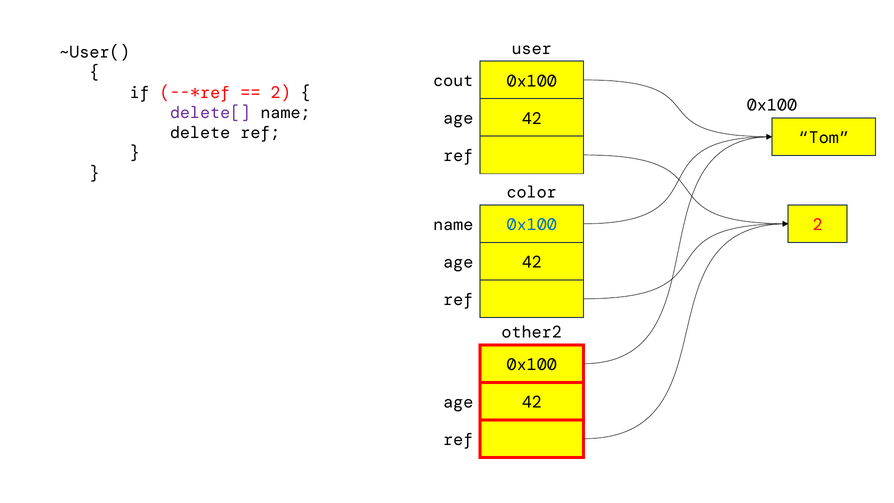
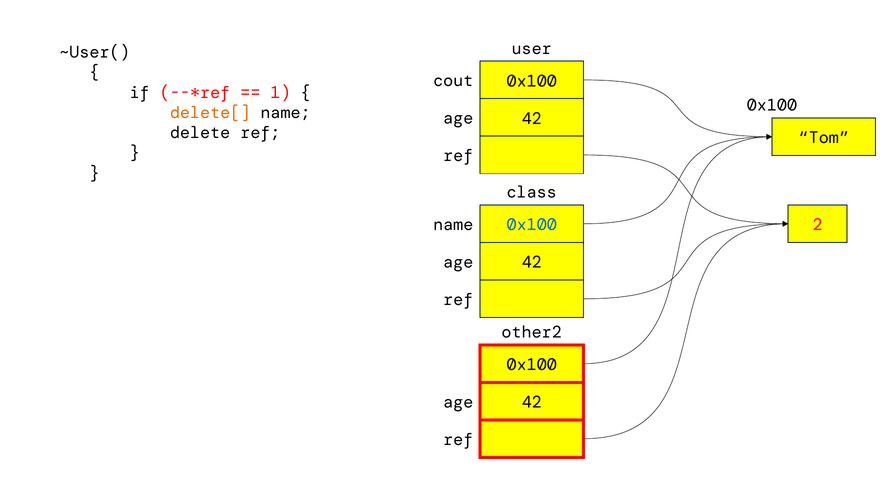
2: 2 -> 1 (281, 93)
delete[ colour: purple -> orange (210, 113)
color: color -> class (532, 192)
